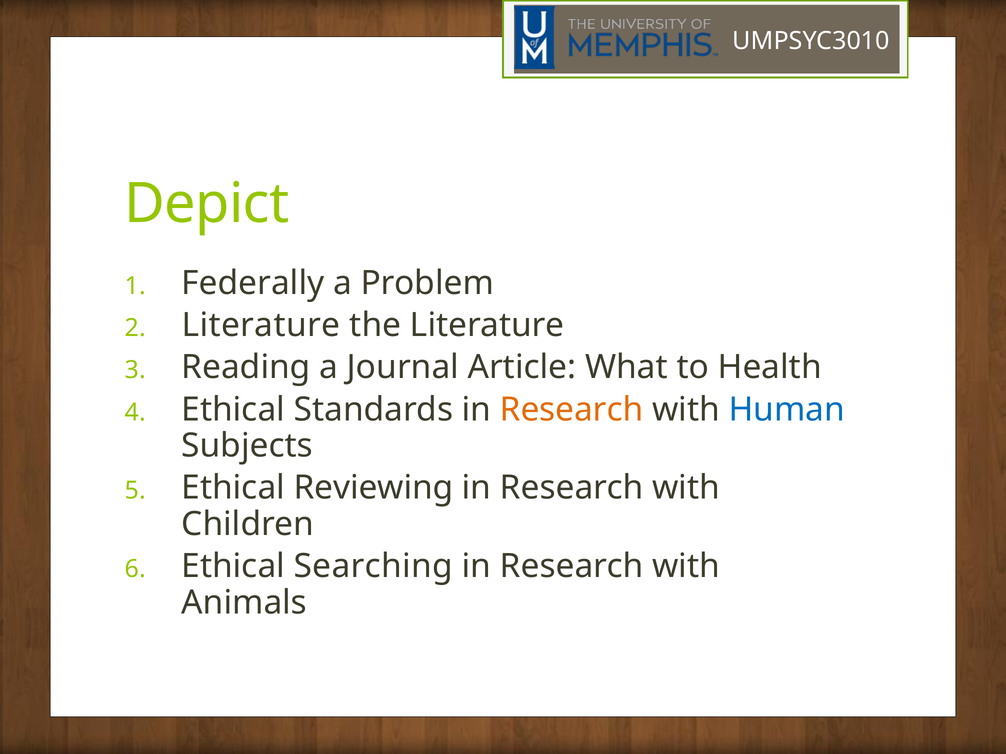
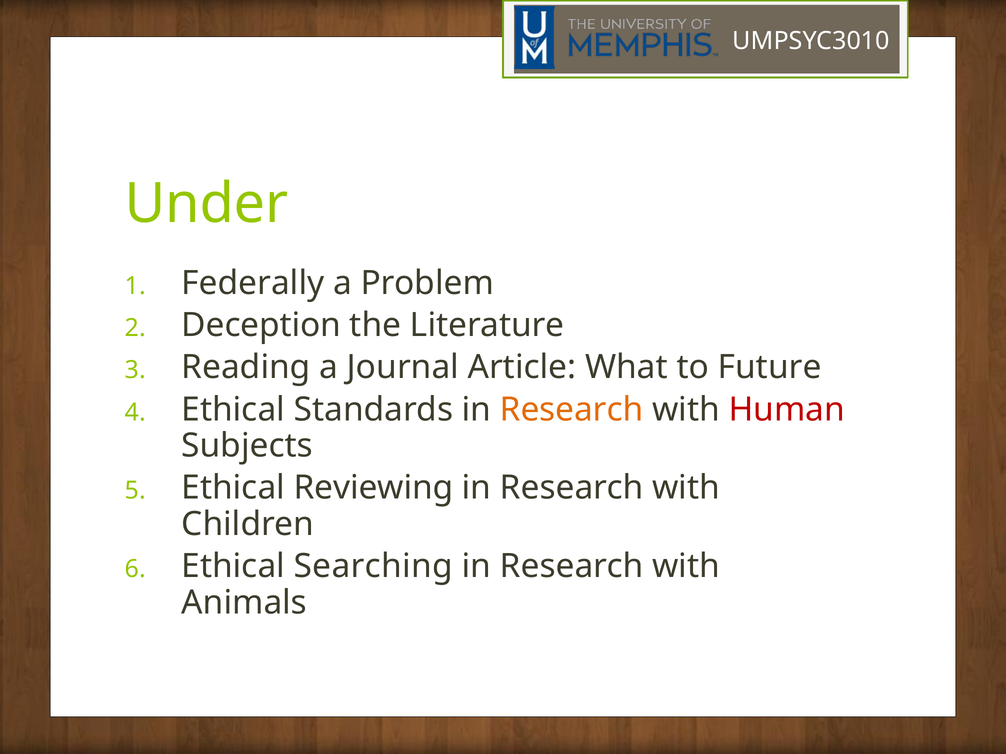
Depict: Depict -> Under (207, 204)
Literature: Literature -> Deception (261, 325)
Health: Health -> Future (770, 368)
Human colour: blue -> red (787, 410)
